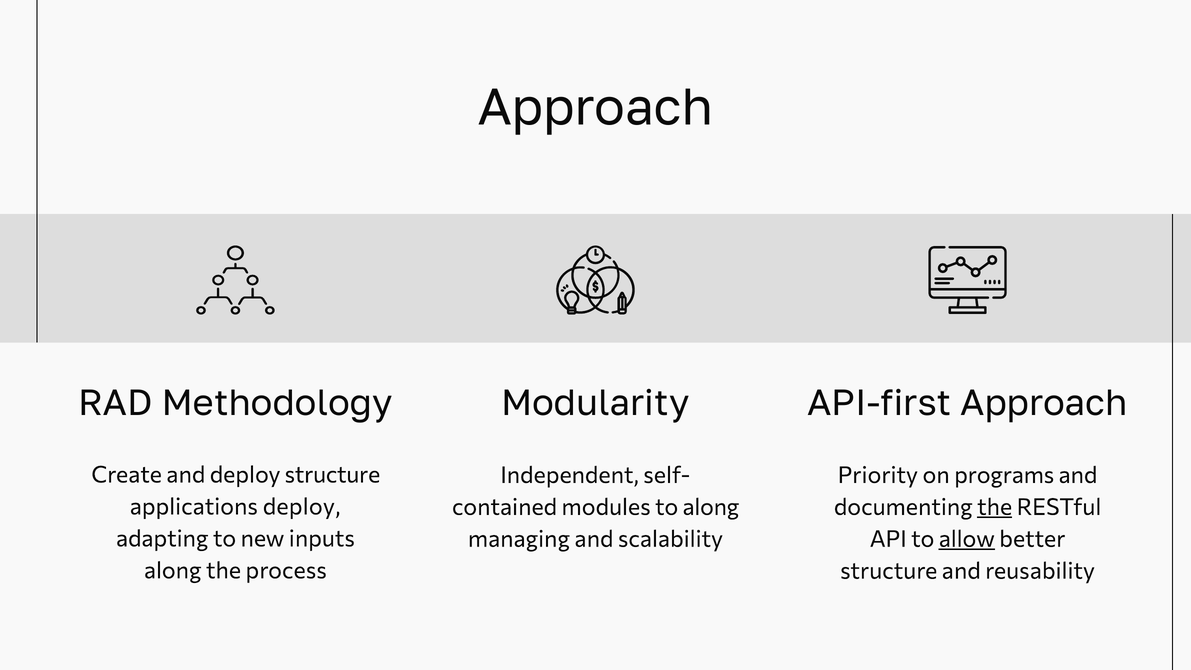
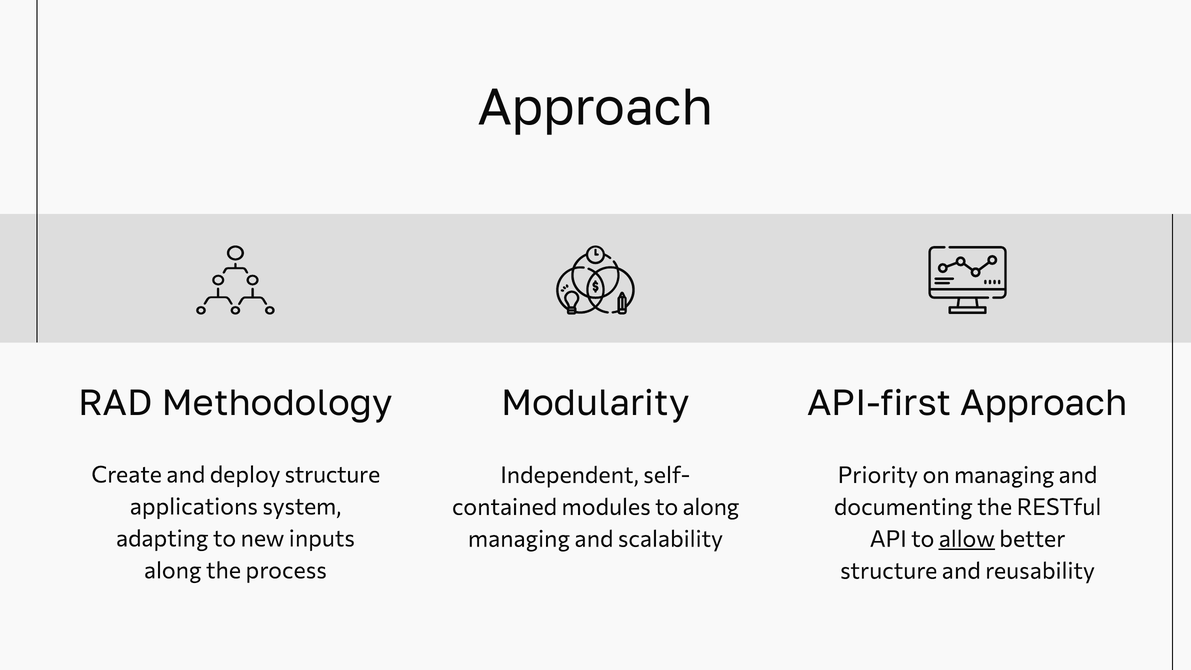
on programs: programs -> managing (1004, 475)
applications deploy: deploy -> system (302, 507)
the underline: present -> none (995, 507)
